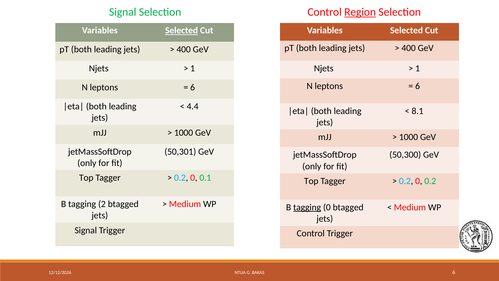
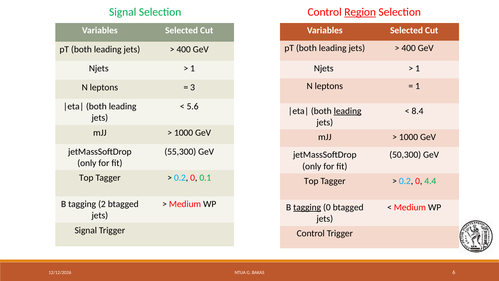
Selected underline: present -> none (182, 31)
6: 6 -> 1 (418, 86)
6: 6 -> 3 (193, 87)
4.4: 4.4 -> 5.6 (193, 106)
leading underline: none -> present (348, 111)
8.1: 8.1 -> 8.4 (418, 111)
50,301: 50,301 -> 55,300 (180, 151)
0 0.2: 0.2 -> 4.4 (430, 181)
